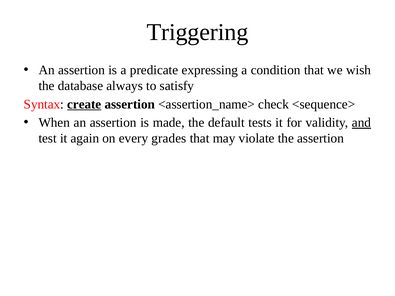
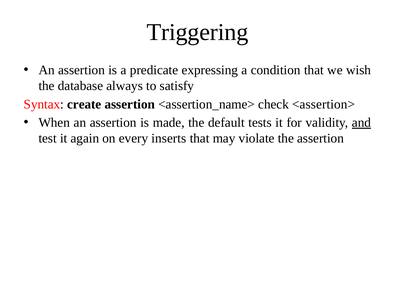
create underline: present -> none (84, 104)
<sequence>: <sequence> -> <assertion> (324, 104)
grades: grades -> inserts (169, 139)
